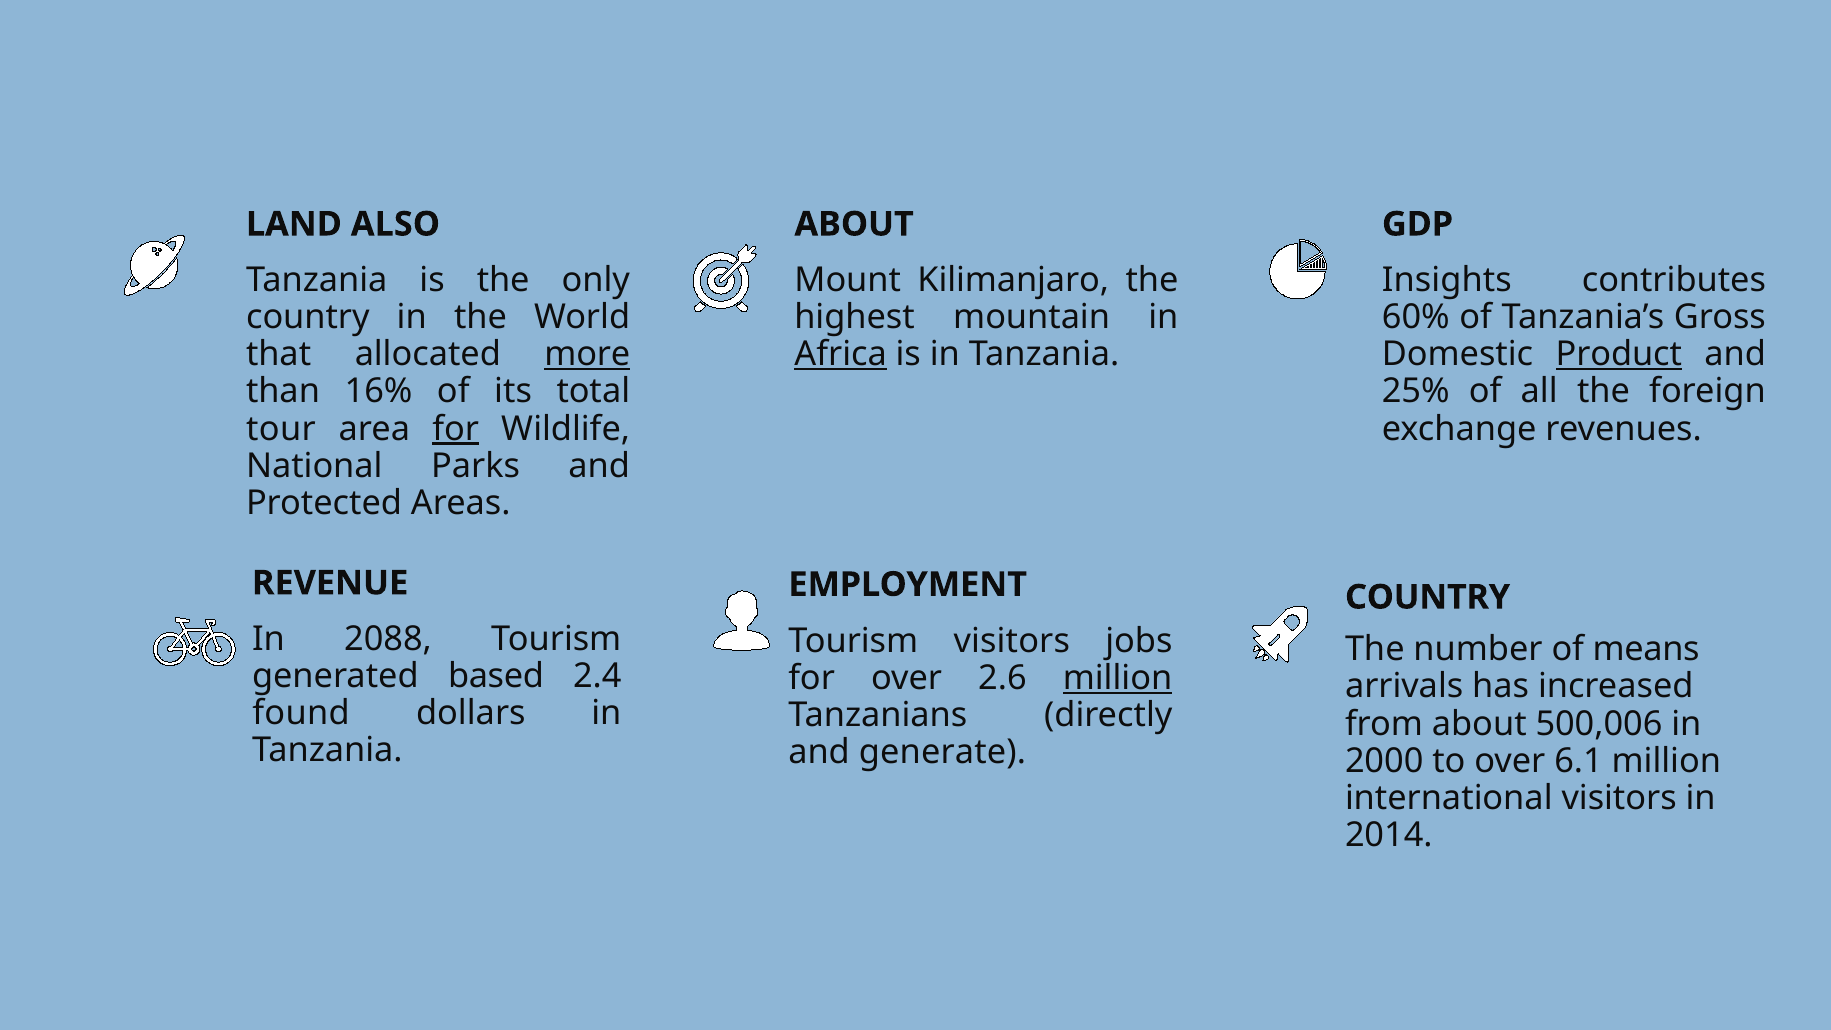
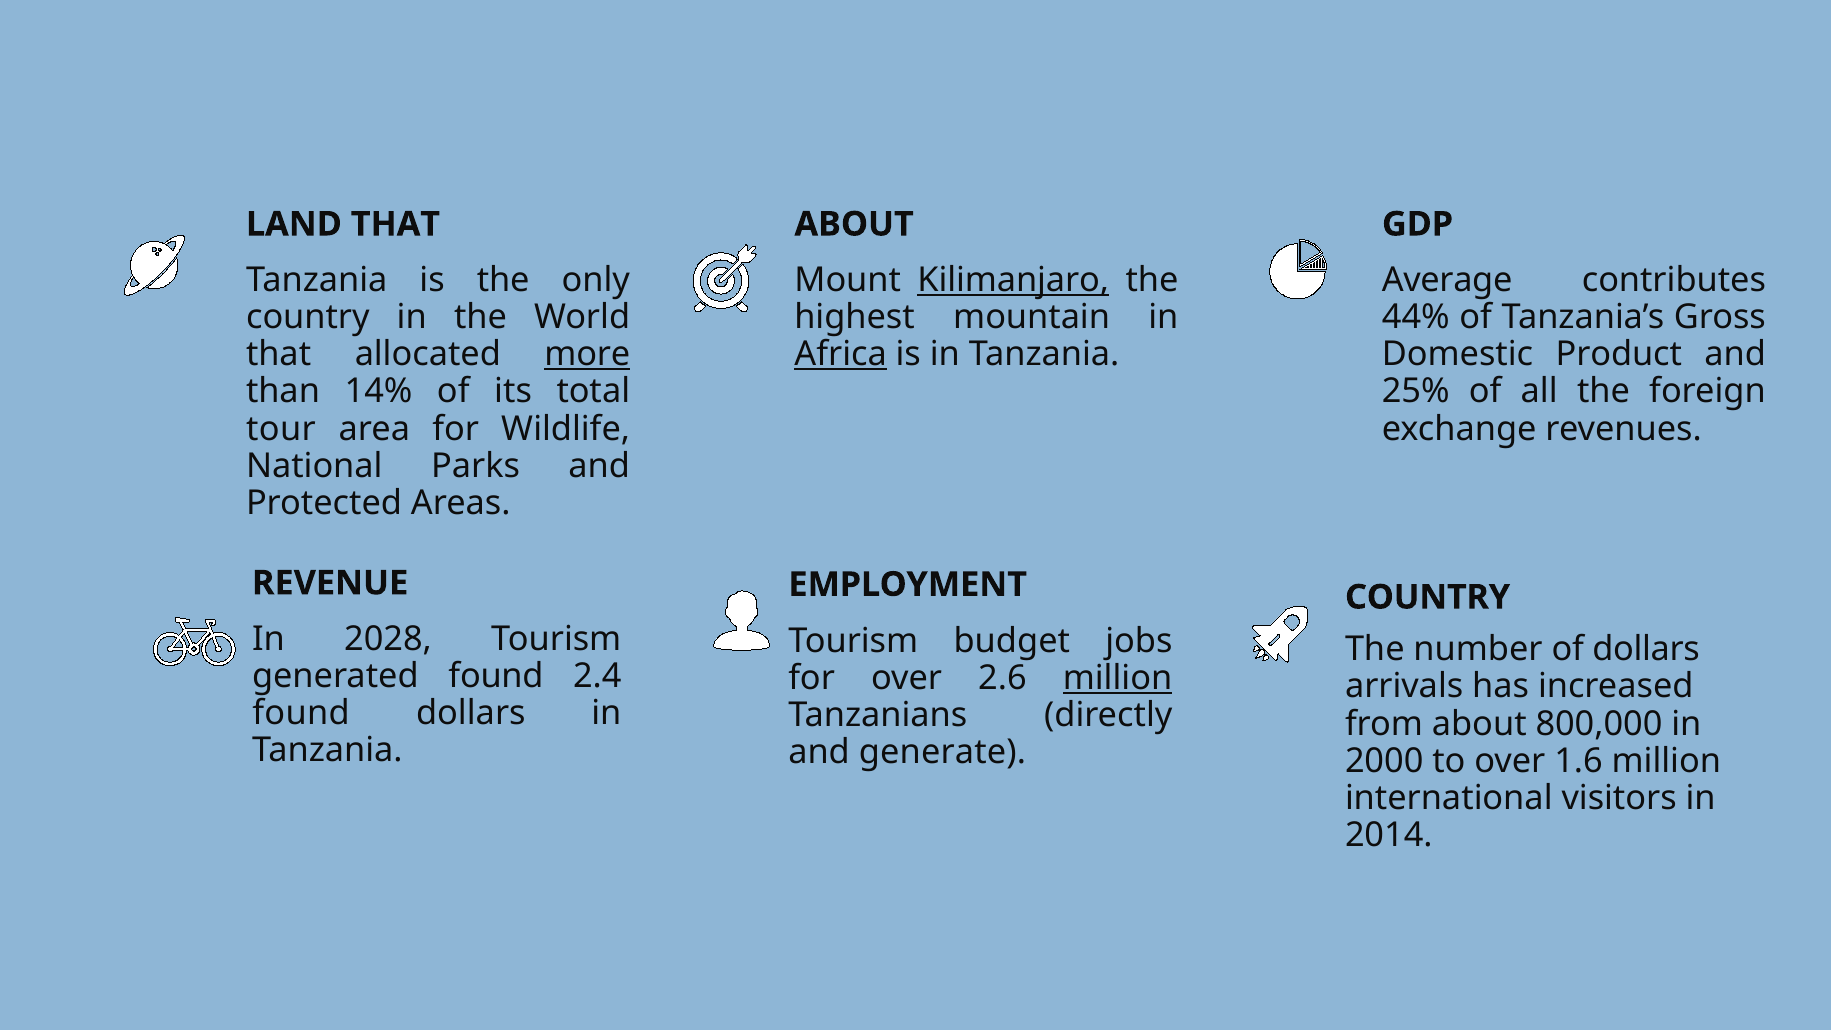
LAND ALSO: ALSO -> THAT (395, 224)
Kilimanjaro underline: none -> present (1013, 280)
Insights: Insights -> Average (1447, 280)
60%: 60% -> 44% (1416, 317)
Product underline: present -> none (1619, 355)
16%: 16% -> 14% (379, 392)
for underline: present -> none (456, 429)
2088: 2088 -> 2028 (388, 639)
Tourism visitors: visitors -> budget (1012, 641)
of means: means -> dollars (1646, 650)
generated based: based -> found (496, 676)
500,006: 500,006 -> 800,000 (1599, 724)
6.1: 6.1 -> 1.6 (1578, 761)
